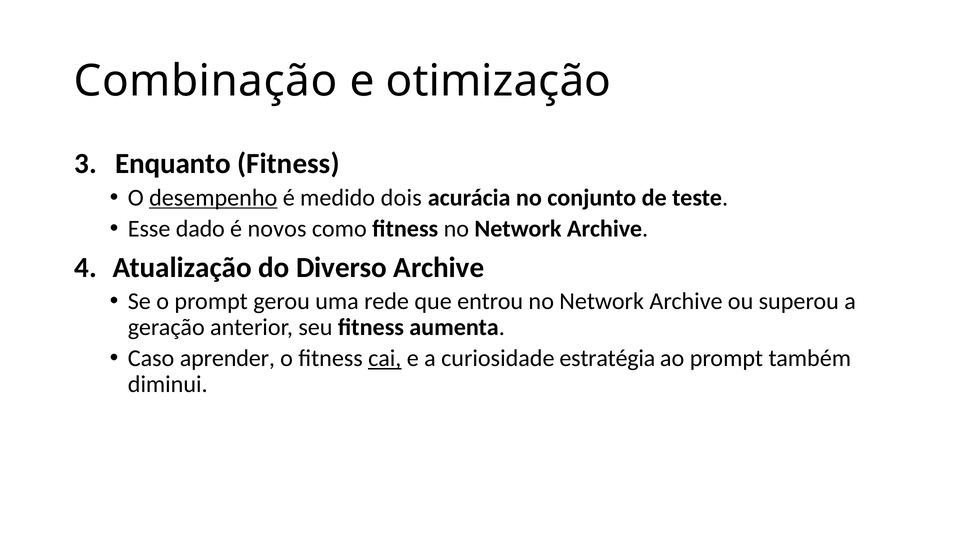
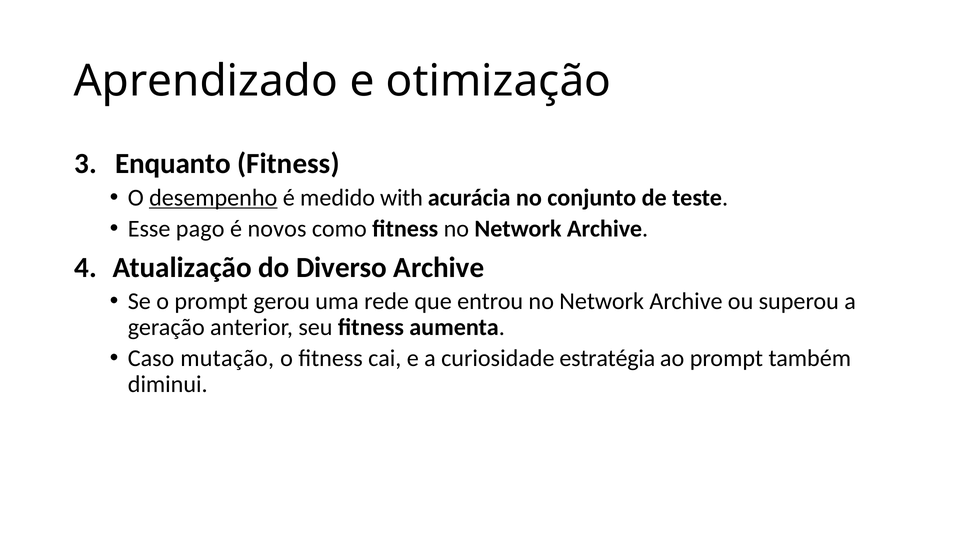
Combinação: Combinação -> Aprendizado (206, 81)
dois: dois -> with (401, 198)
dado: dado -> pago (200, 229)
aprender: aprender -> mutação (227, 358)
cai underline: present -> none (385, 358)
